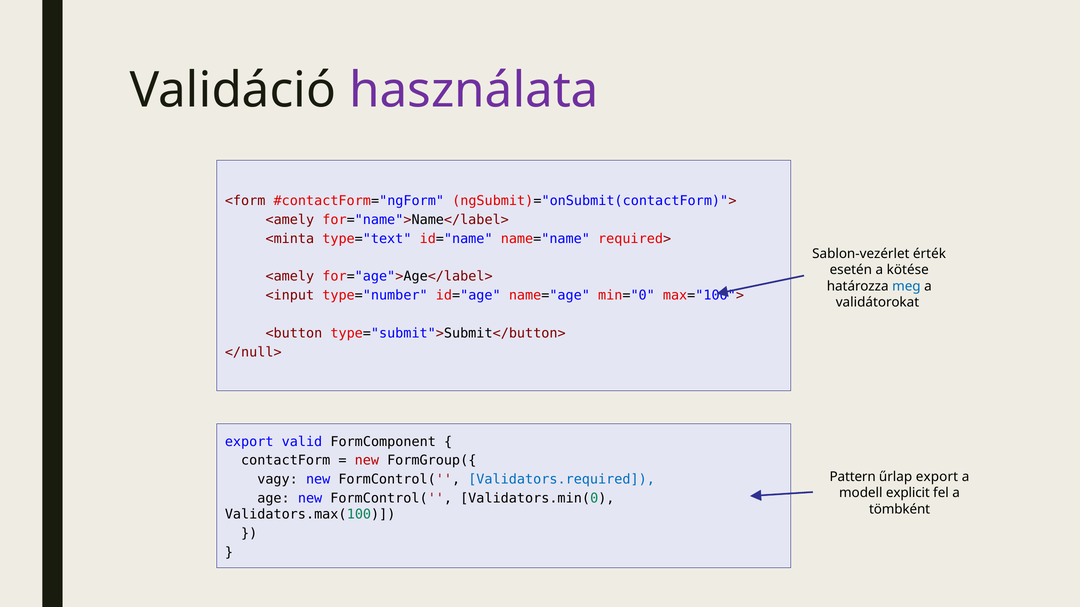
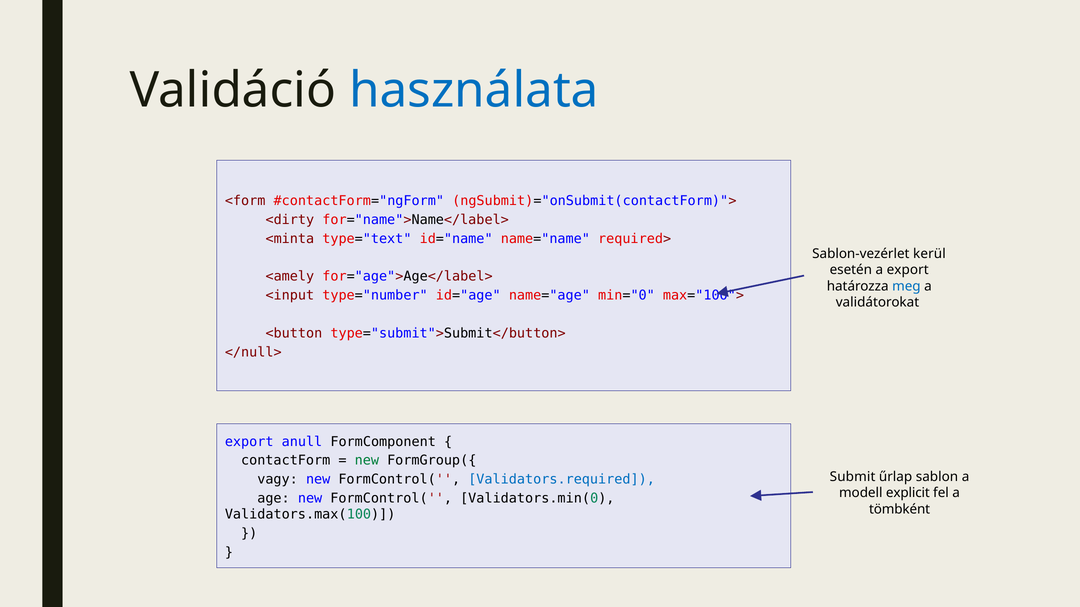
használata colour: purple -> blue (474, 91)
<amely: <amely -> <dirty (290, 220)
érték: érték -> kerül (929, 254)
a kötése: kötése -> export (908, 270)
valid: valid -> anull (302, 442)
new colour: red -> green (367, 461)
Pattern: Pattern -> Submit (853, 477)
űrlap export: export -> sablon (937, 477)
